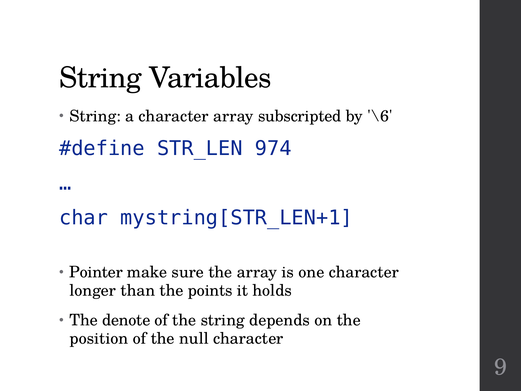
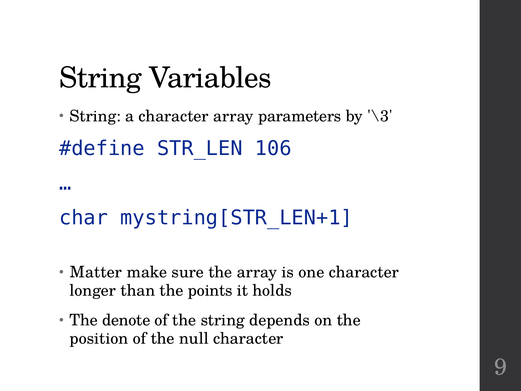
subscripted: subscripted -> parameters (300, 116)
\6: \6 -> \3 (380, 116)
974: 974 -> 106 (273, 148)
Pointer: Pointer -> Matter (96, 272)
